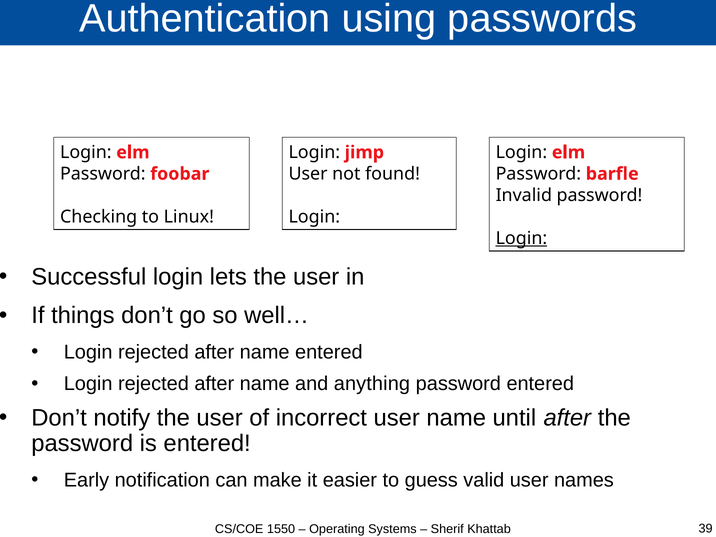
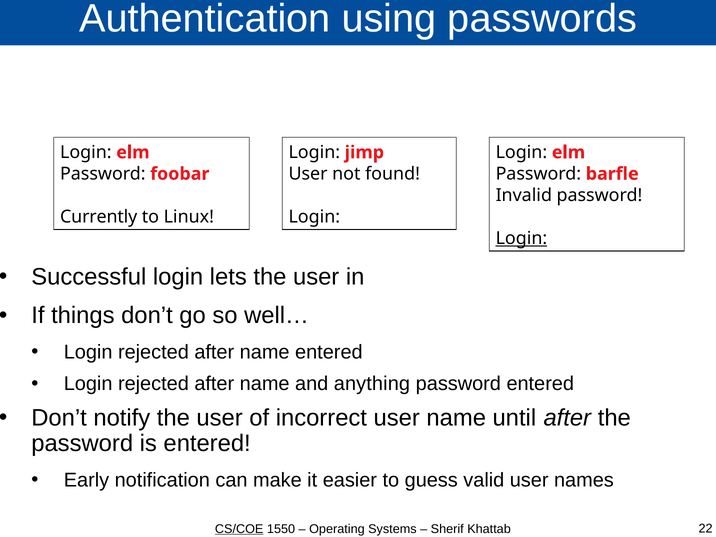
Checking: Checking -> Currently (99, 217)
CS/COE underline: none -> present (239, 529)
39: 39 -> 22 (706, 528)
